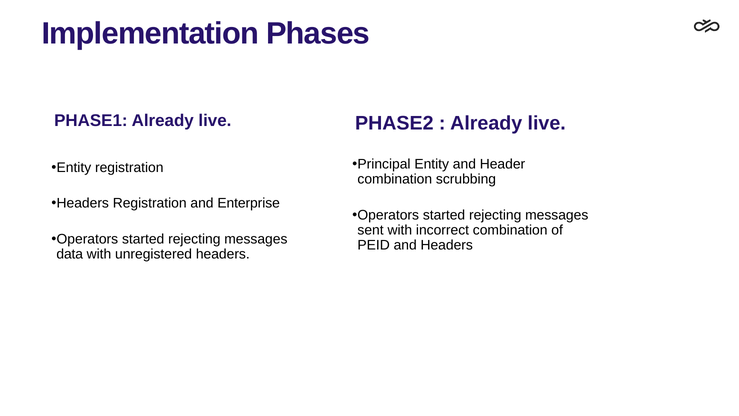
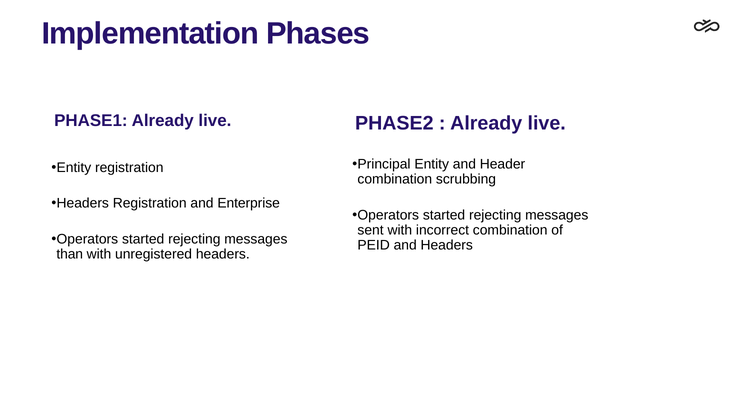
data: data -> than (70, 254)
